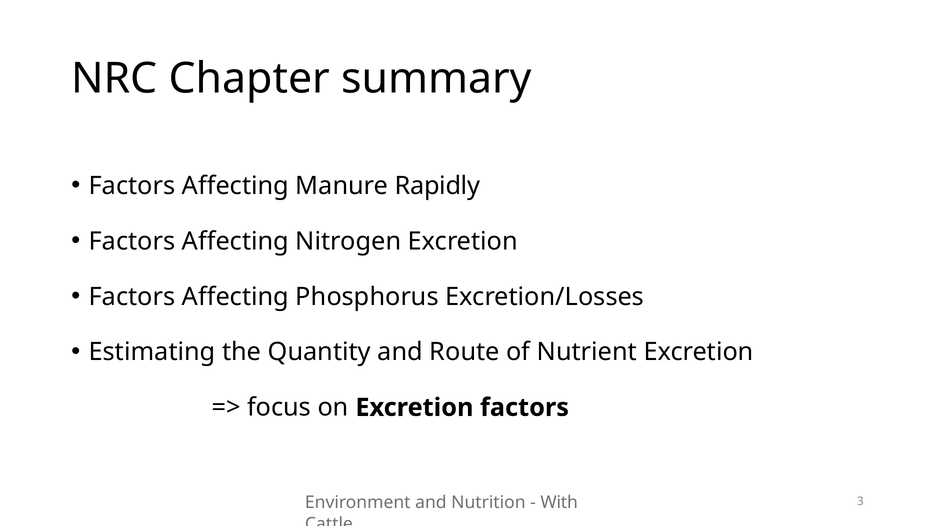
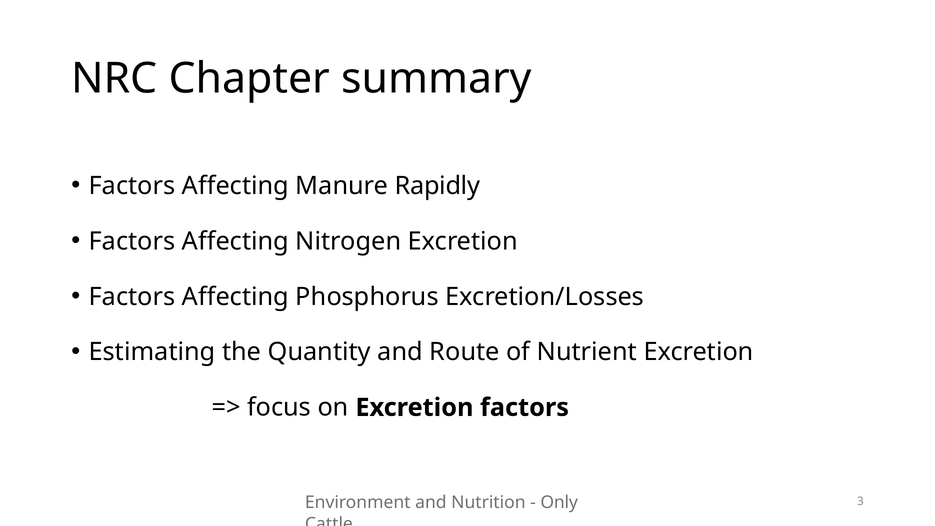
With: With -> Only (559, 503)
